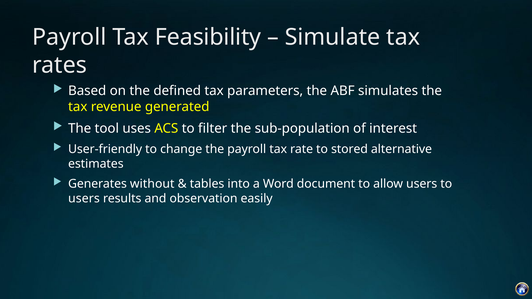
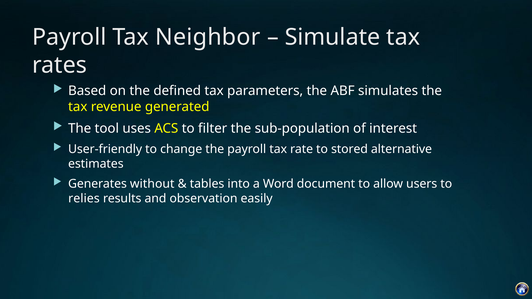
Feasibility: Feasibility -> Neighbor (208, 37)
users: users -> relies (84, 199)
